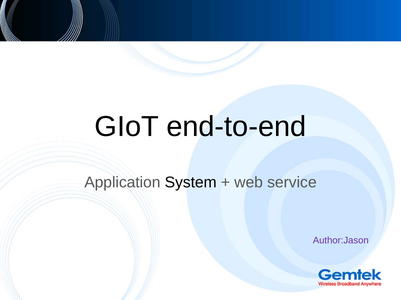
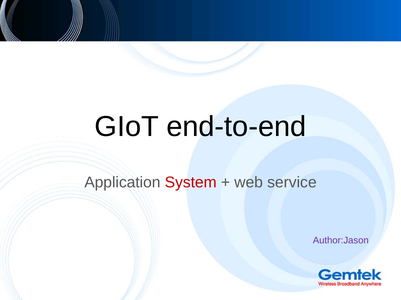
System colour: black -> red (191, 183)
